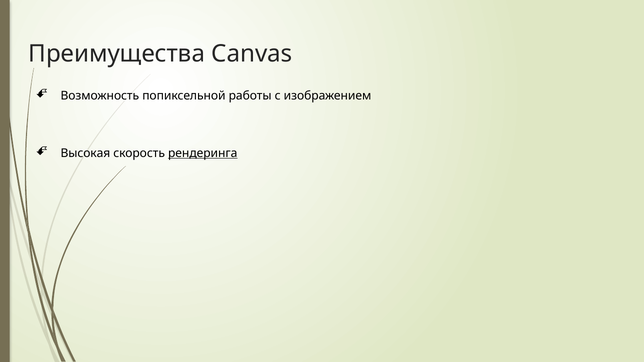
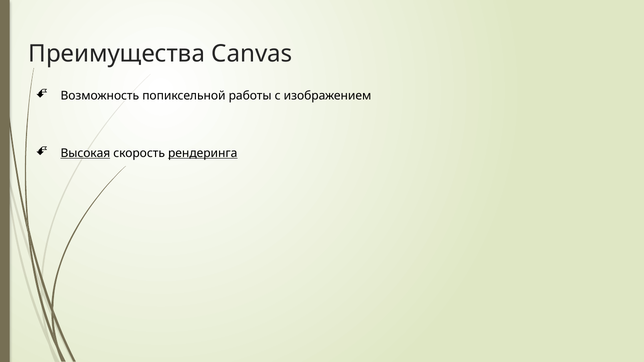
Высокая underline: none -> present (85, 153)
